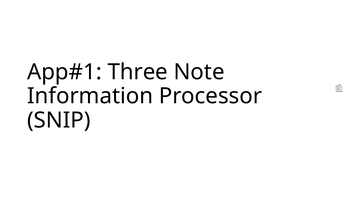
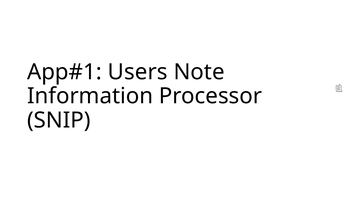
Three: Three -> Users (138, 72)
